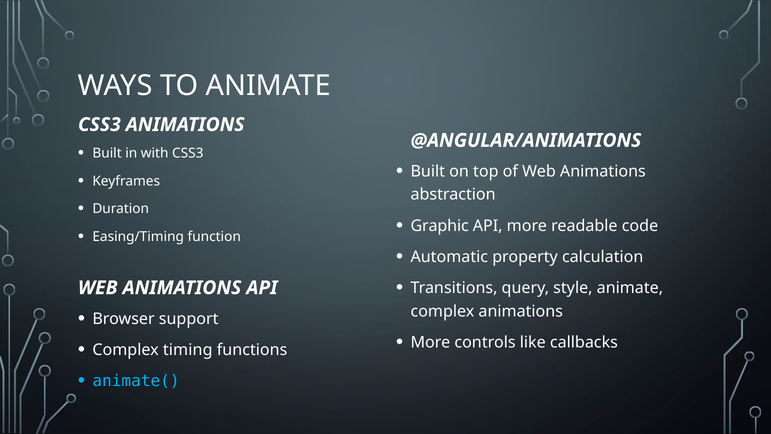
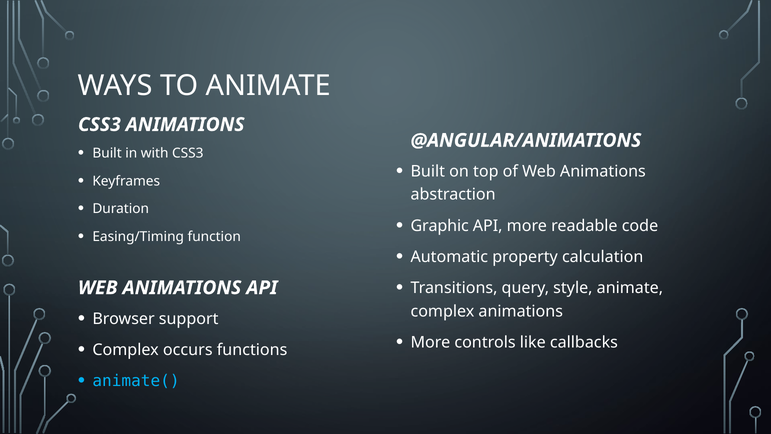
timing: timing -> occurs (188, 350)
